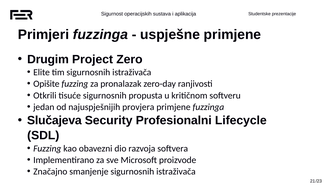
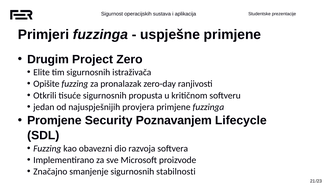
Slučajeva: Slučajeva -> Promjene (54, 121)
Profesionalni: Profesionalni -> Poznavanjem (174, 121)
smanjenje sigurnosnih istraživača: istraživača -> stabilnosti (176, 172)
